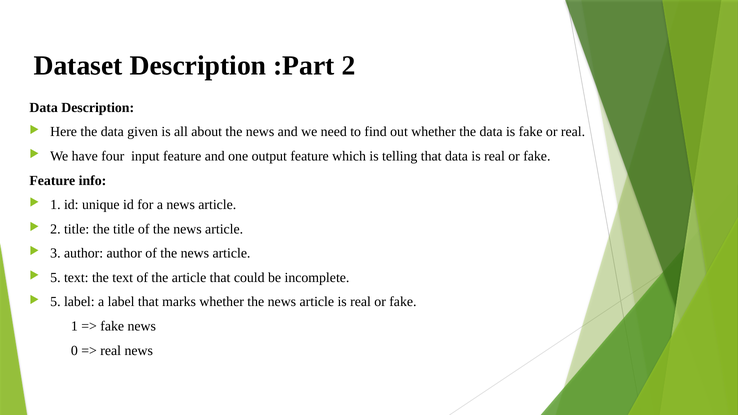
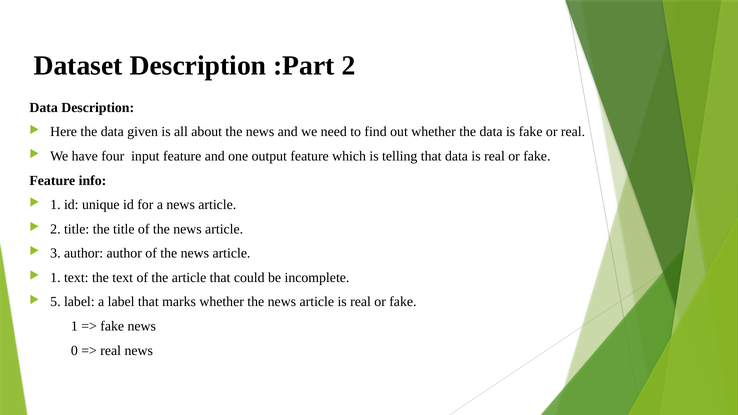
5: 5 -> 1 (55, 278)
